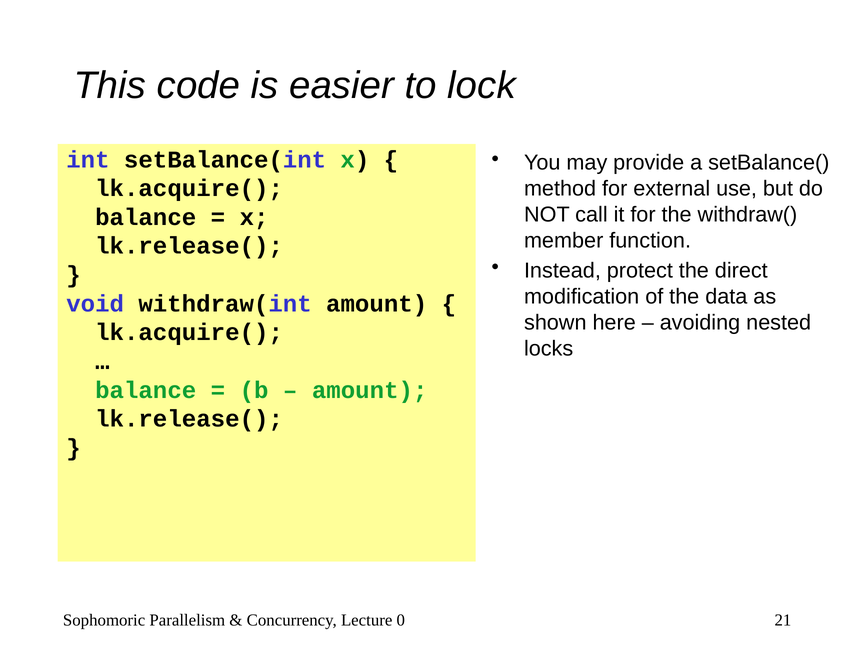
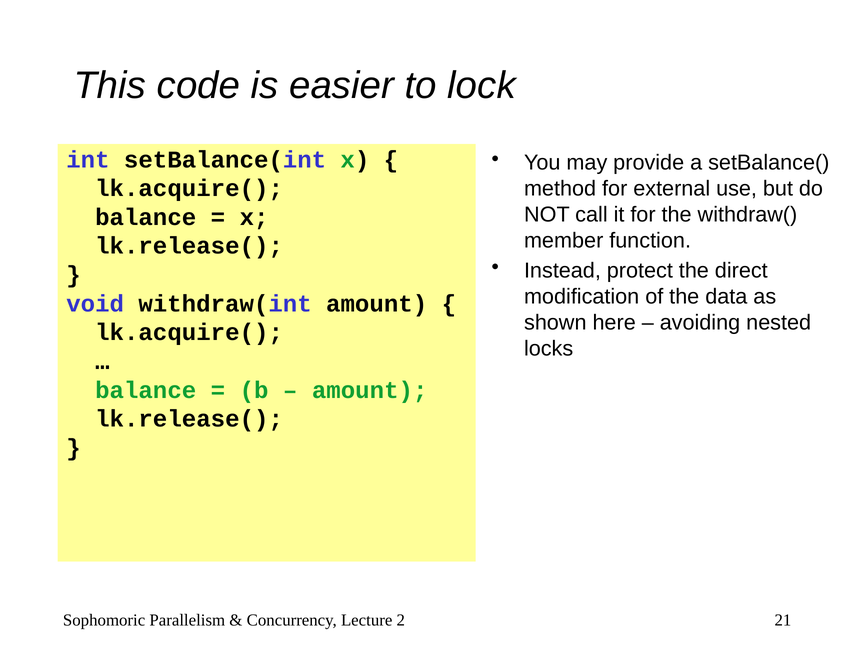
0: 0 -> 2 (401, 621)
